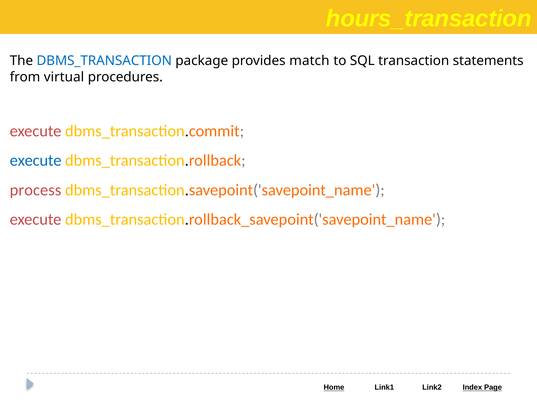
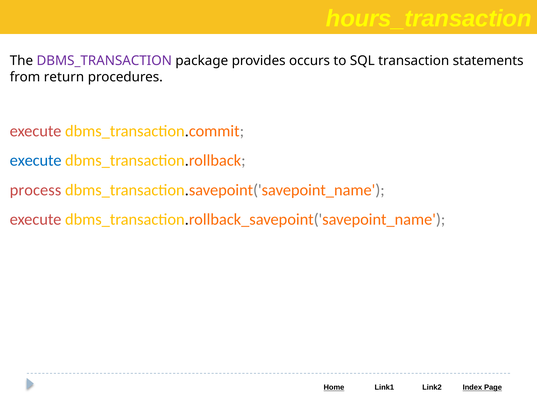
DBMS_TRANSACTION colour: blue -> purple (104, 61)
match: match -> occurs (310, 61)
virtual: virtual -> return (64, 77)
